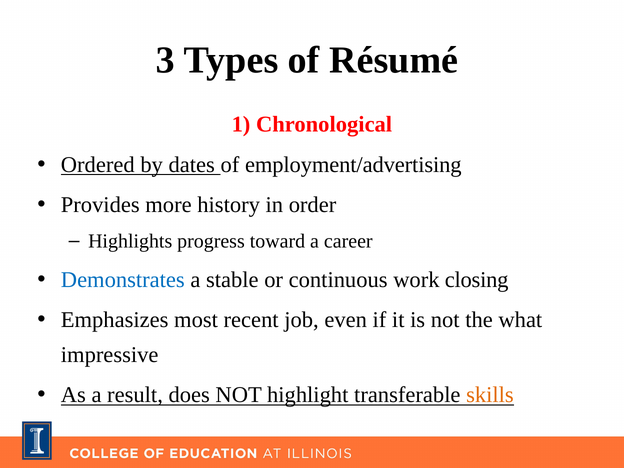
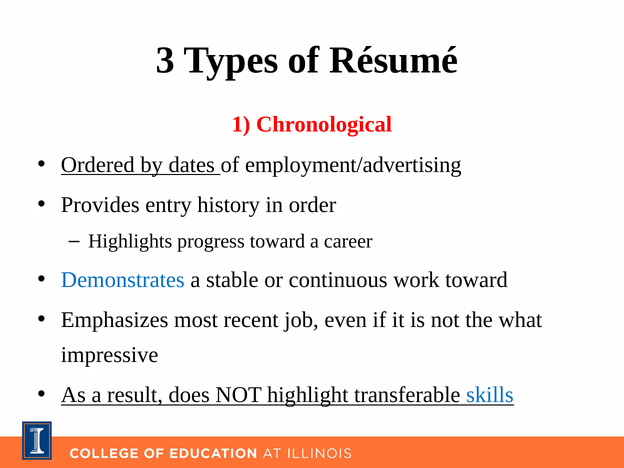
more: more -> entry (169, 205)
work closing: closing -> toward (476, 280)
skills colour: orange -> blue (490, 395)
